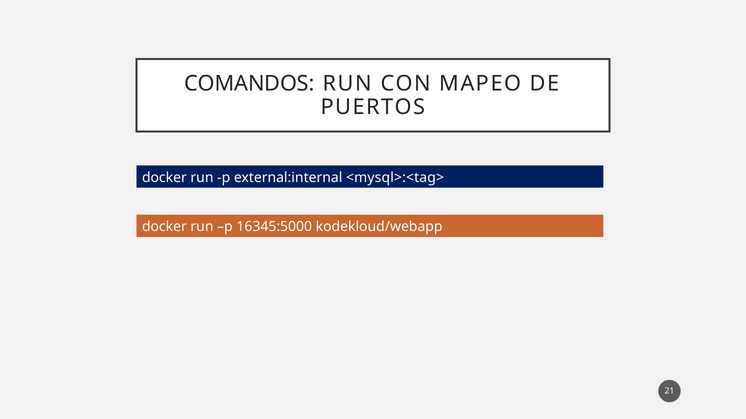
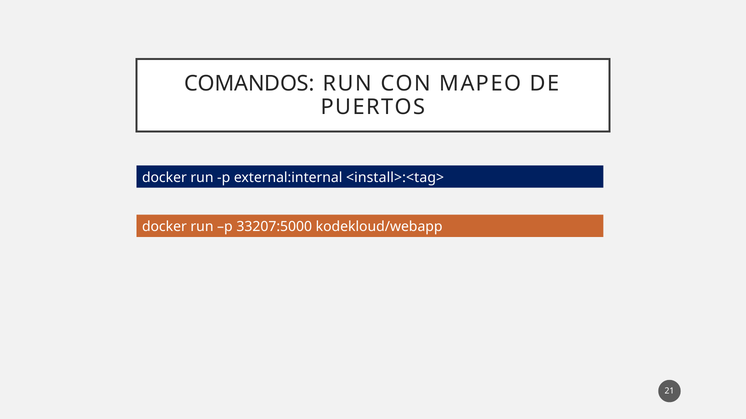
<mysql>:<tag>: <mysql>:<tag> -> <install>:<tag> (395, 178)
16345:5000: 16345:5000 -> 33207:5000 (274, 227)
